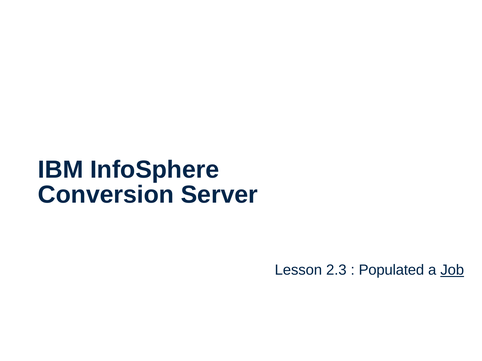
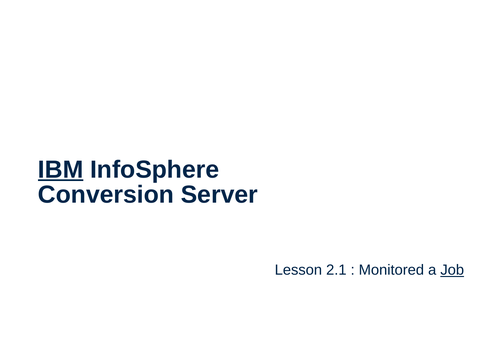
IBM underline: none -> present (61, 170)
2.3: 2.3 -> 2.1 (336, 271)
Populated: Populated -> Monitored (391, 271)
